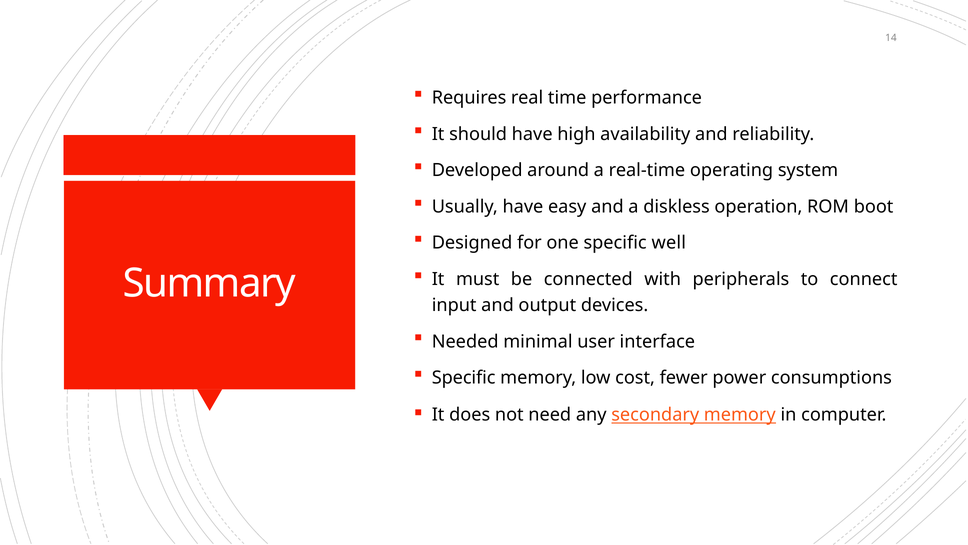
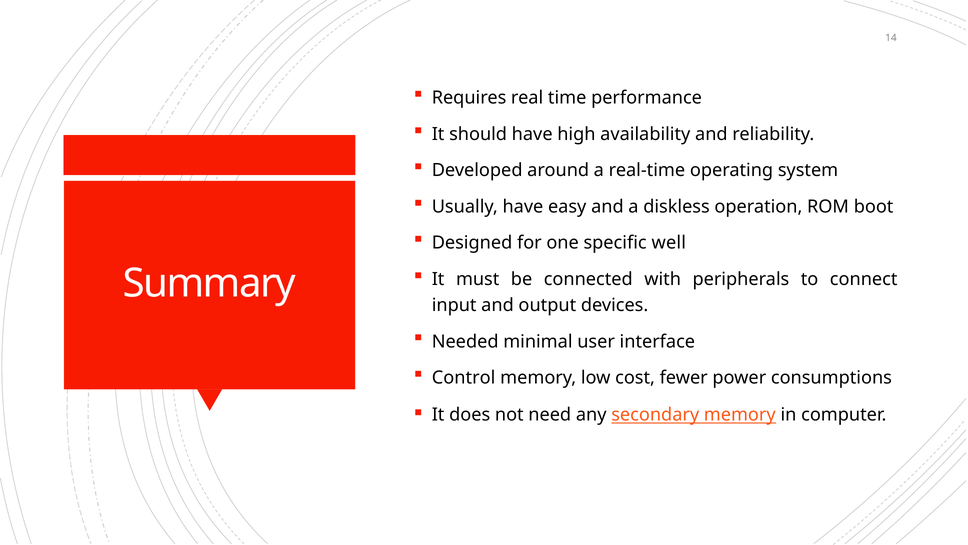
Specific: Specific -> Control (464, 377)
